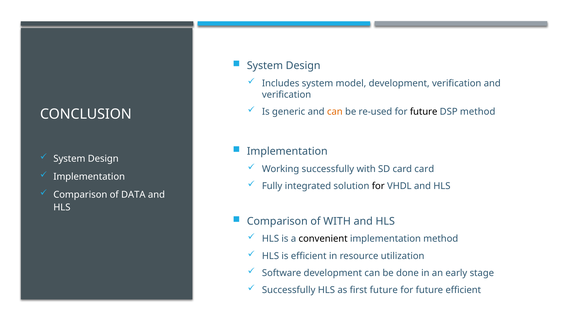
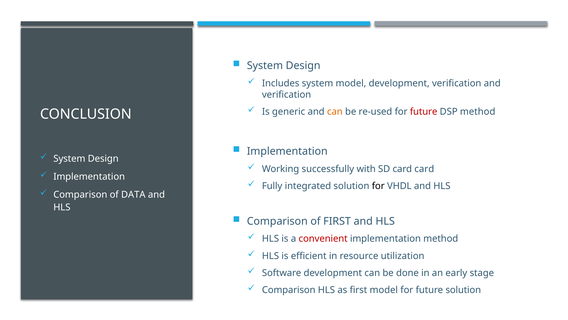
future colour: black -> red (424, 112)
of WITH: WITH -> FIRST (337, 221)
convenient colour: black -> red (323, 238)
Successfully: Successfully -> Comparison (289, 290)
first future: future -> model (384, 290)
future efficient: efficient -> solution (463, 290)
